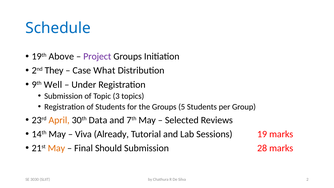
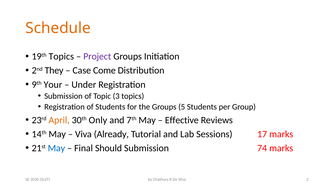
Schedule colour: blue -> orange (58, 28)
19th Above: Above -> Topics (61, 56)
What: What -> Come (104, 70)
Well: Well -> Your (53, 84)
Data: Data -> Only (98, 120)
Selected: Selected -> Effective (182, 120)
19: 19 -> 17 (262, 134)
May colour: orange -> blue (56, 148)
28: 28 -> 74 (262, 148)
